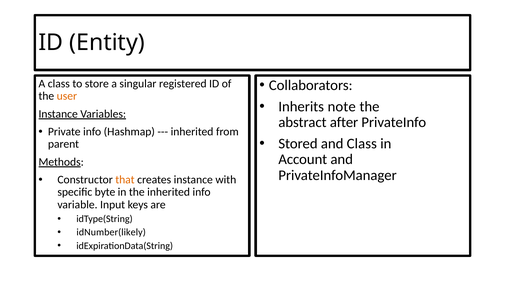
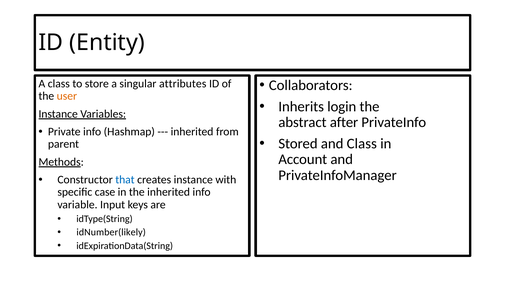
registered: registered -> attributes (183, 84)
note: note -> login (342, 106)
that colour: orange -> blue (125, 180)
byte: byte -> case (105, 192)
